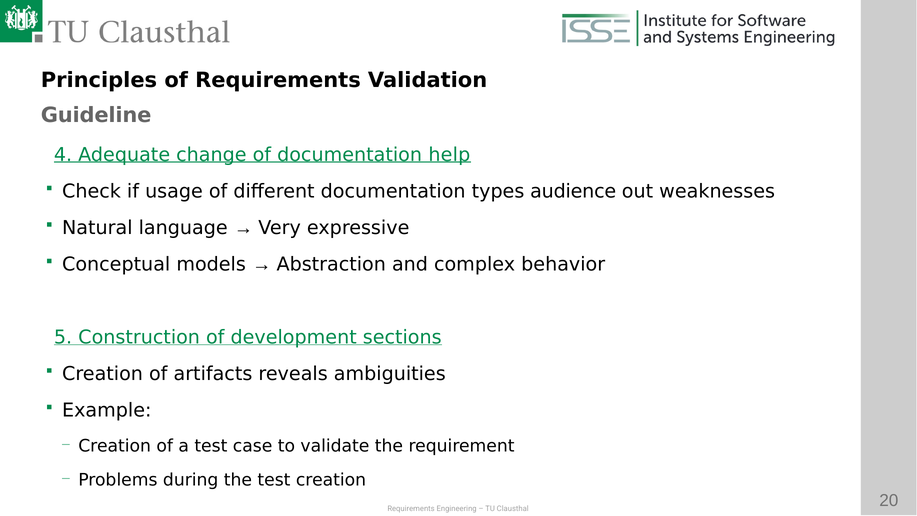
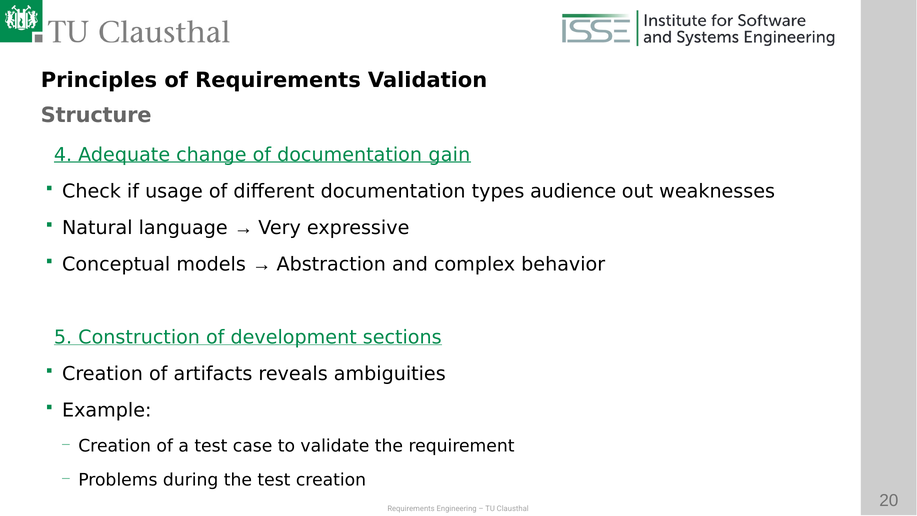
Guideline: Guideline -> Structure (96, 115)
help: help -> gain (449, 155)
